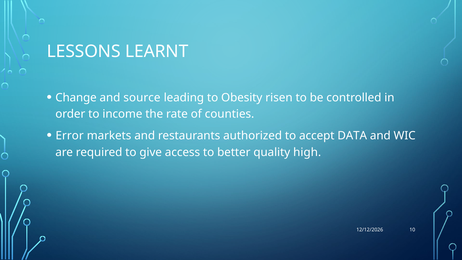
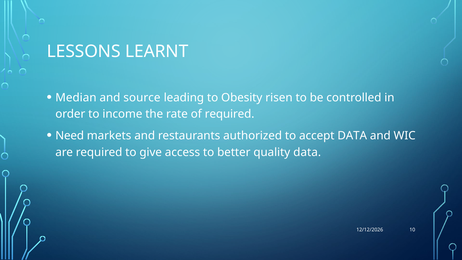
Change: Change -> Median (76, 97)
of counties: counties -> required (230, 114)
Error: Error -> Need (70, 136)
quality high: high -> data (307, 152)
